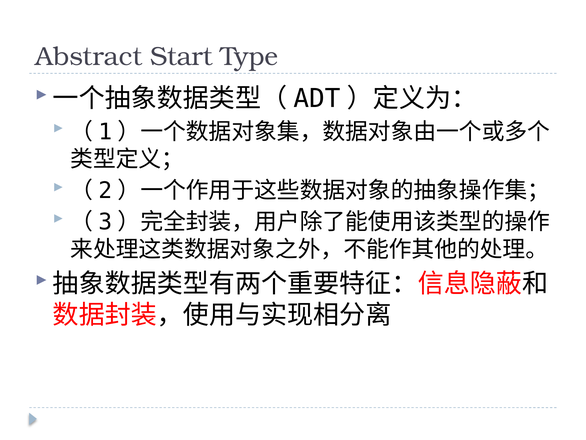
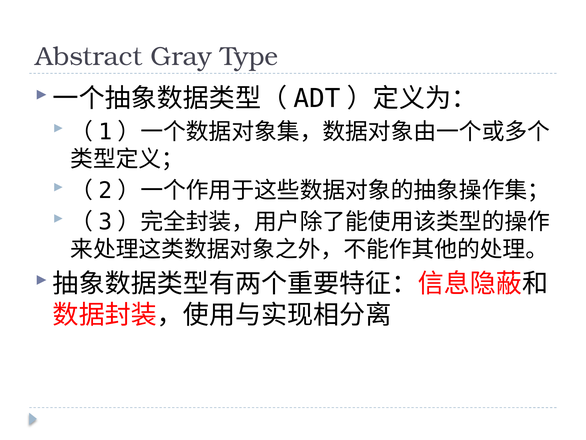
Start: Start -> Gray (181, 56)
